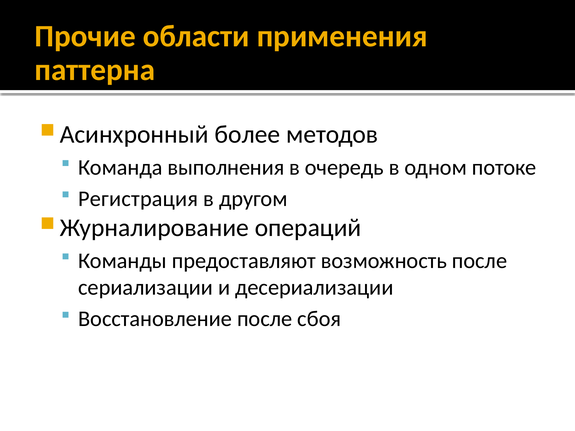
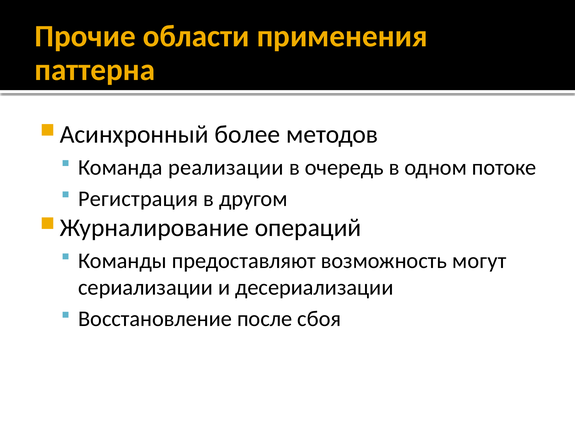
выполнения: выполнения -> реализации (226, 168)
возможность после: после -> могут (479, 261)
